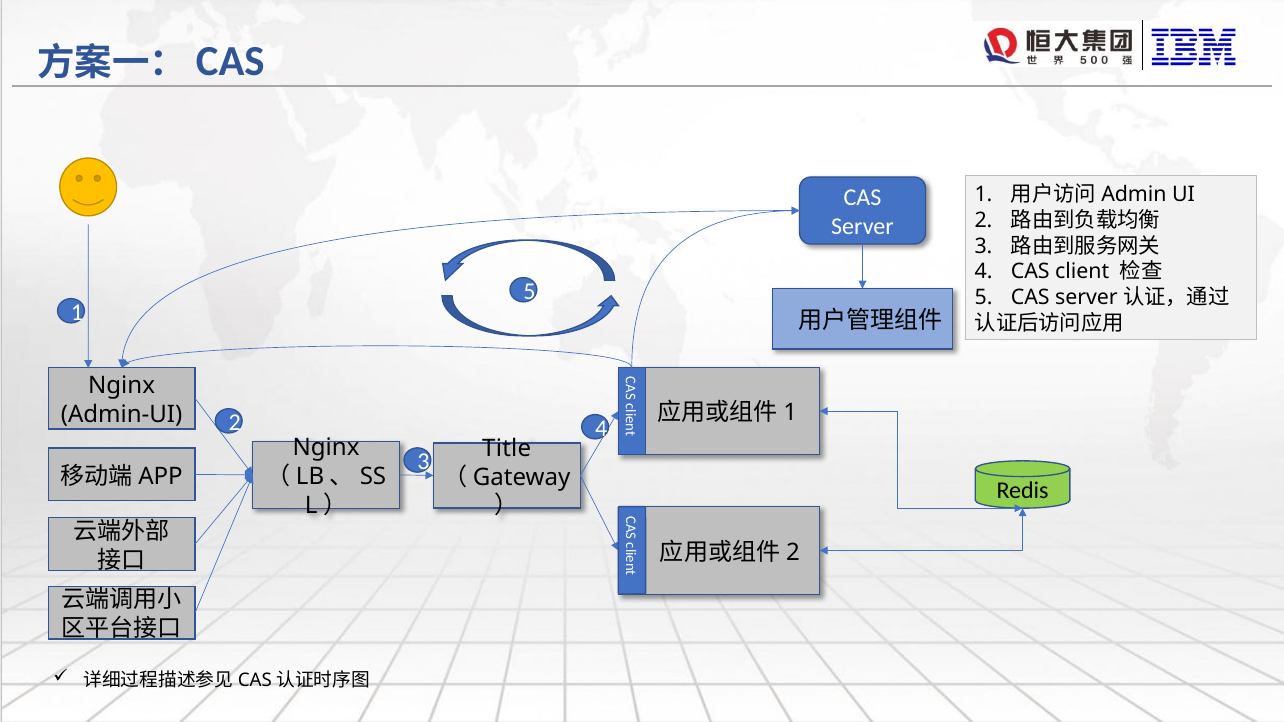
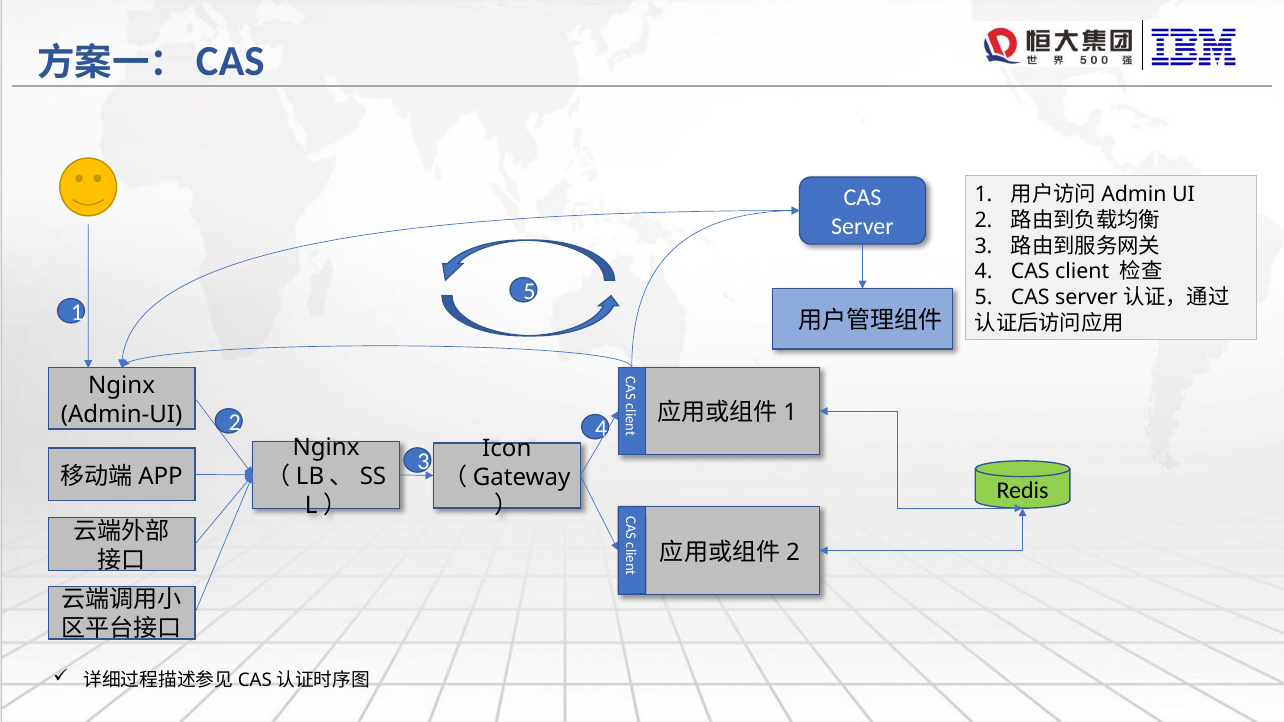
Title: Title -> Icon (507, 448)
